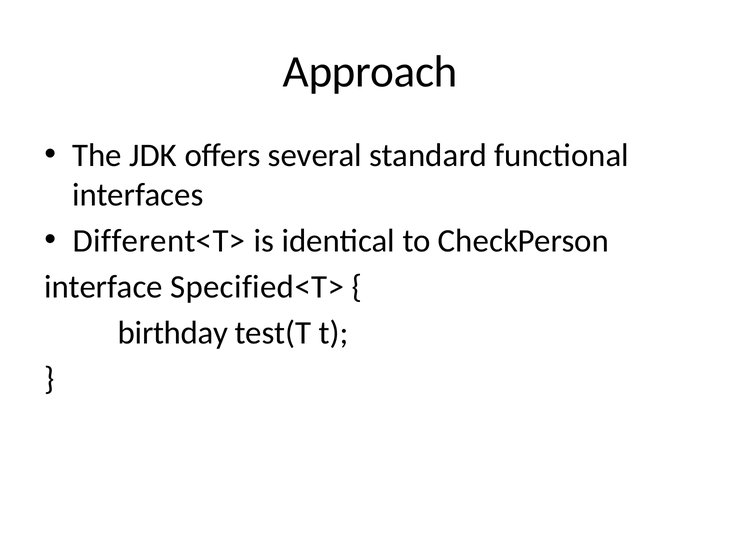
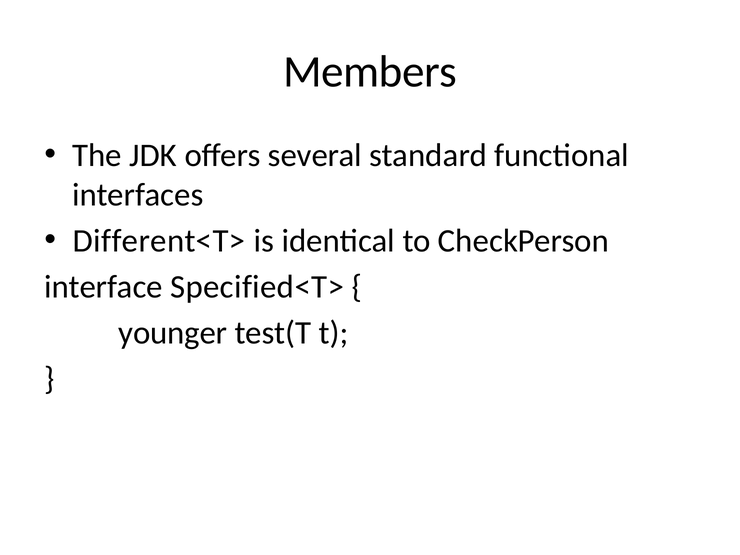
Approach: Approach -> Members (370, 72)
birthday: birthday -> younger (173, 333)
